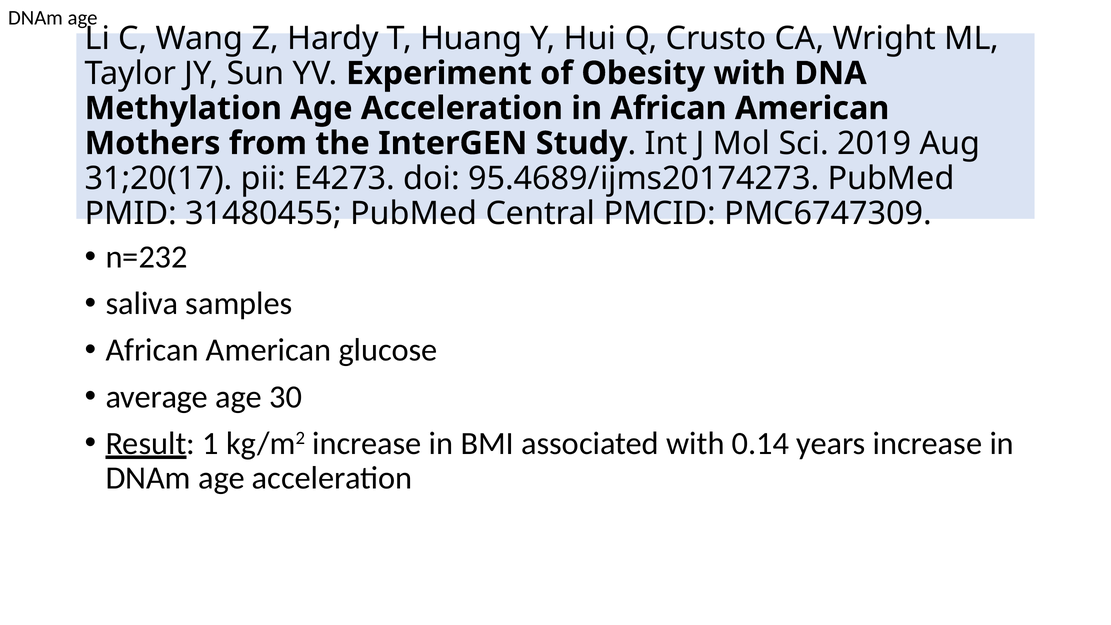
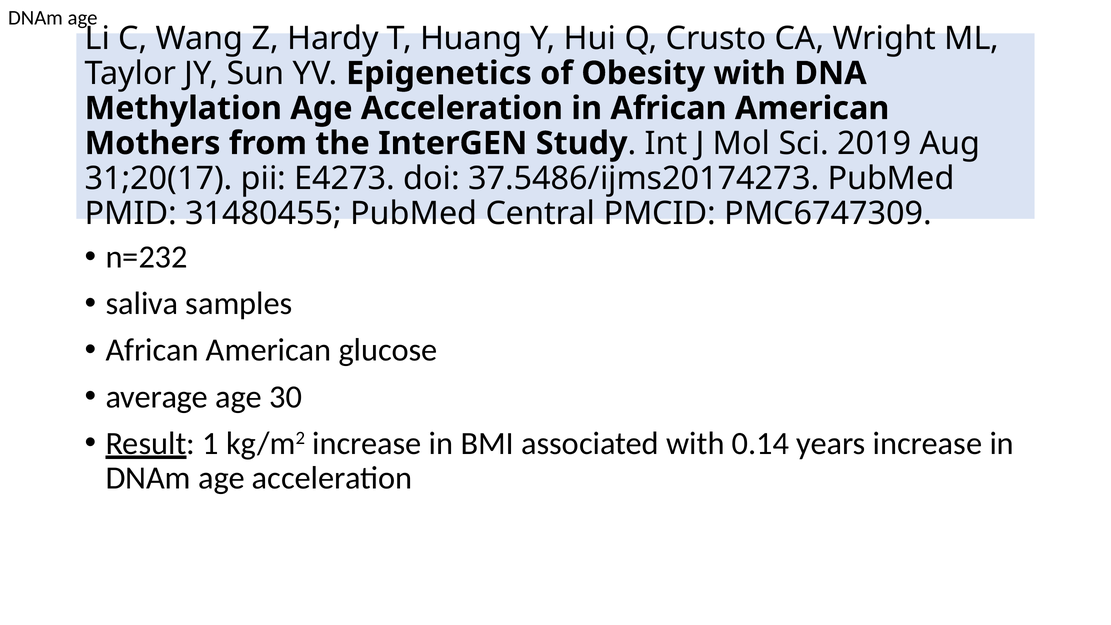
Experiment: Experiment -> Epigenetics (439, 73)
95.4689/ijms20174273: 95.4689/ijms20174273 -> 37.5486/ijms20174273 (644, 178)
